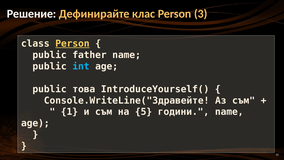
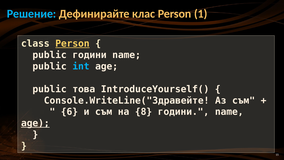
Решение colour: white -> light blue (32, 14)
3: 3 -> 1 (201, 14)
public father: father -> години (89, 55)
1: 1 -> 6 (69, 112)
5: 5 -> 8 (144, 112)
age underline: none -> present (35, 123)
